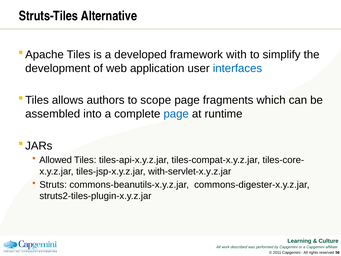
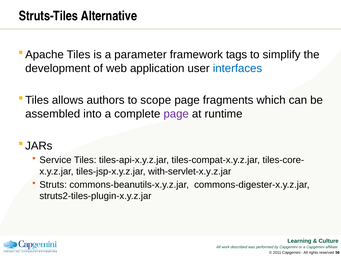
developed: developed -> parameter (140, 55)
with: with -> tags (237, 55)
page colour: blue -> purple (176, 114)
Allowed: Allowed -> Service (55, 160)
